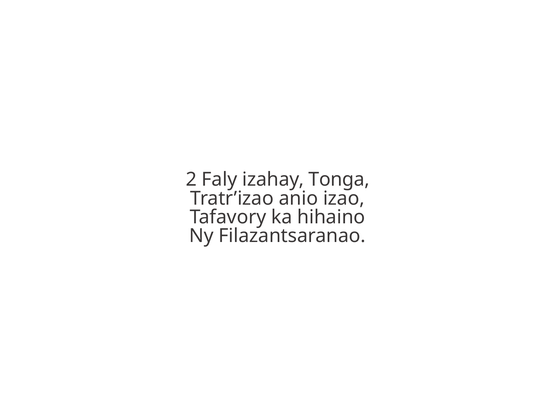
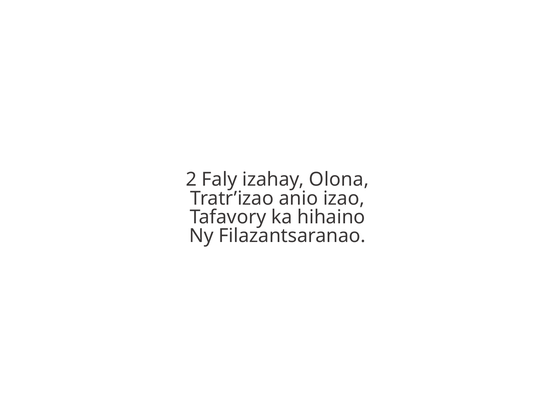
Tonga: Tonga -> Olona (339, 179)
